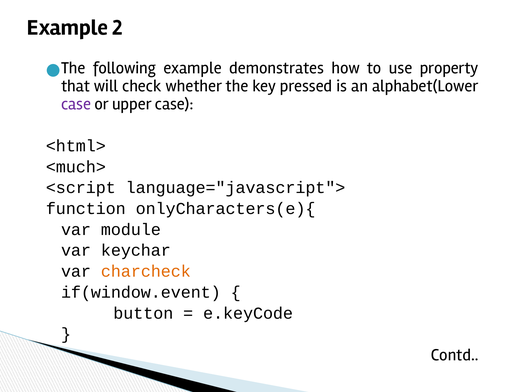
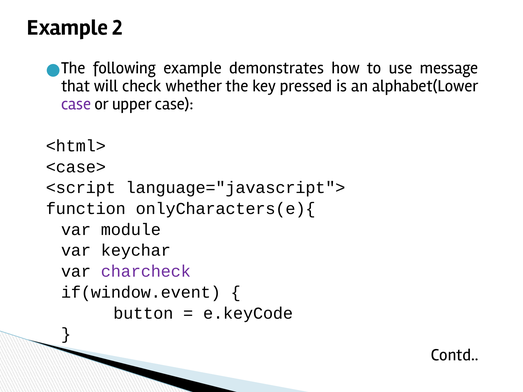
property: property -> message (449, 68)
<much>: <much> -> <case> (76, 167)
charcheck colour: orange -> purple (146, 272)
